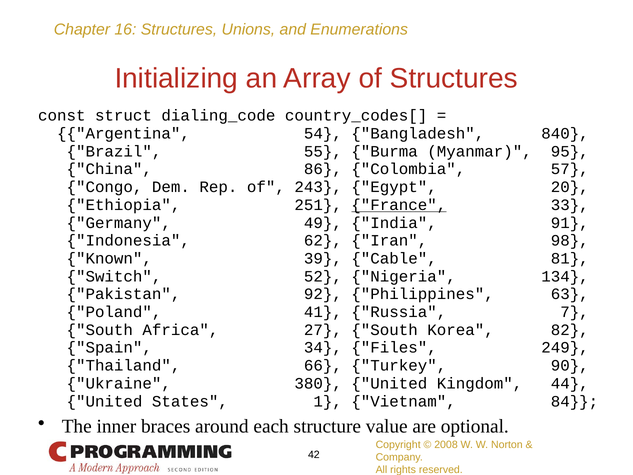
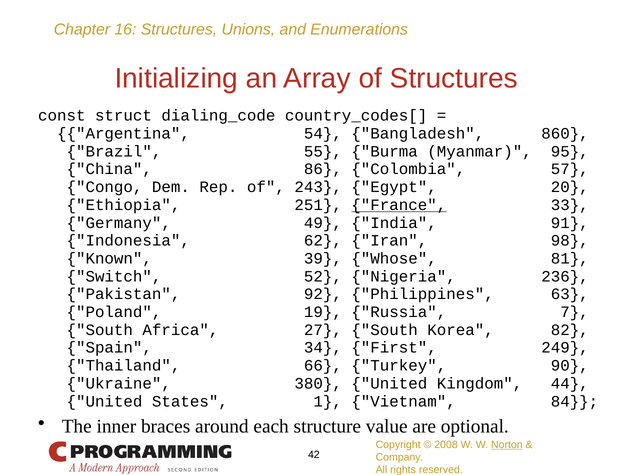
840: 840 -> 860 (565, 133)
Cable: Cable -> Whose (394, 258)
134: 134 -> 236 (565, 276)
41: 41 -> 19 (323, 312)
Files: Files -> First (394, 348)
Norton underline: none -> present (507, 444)
